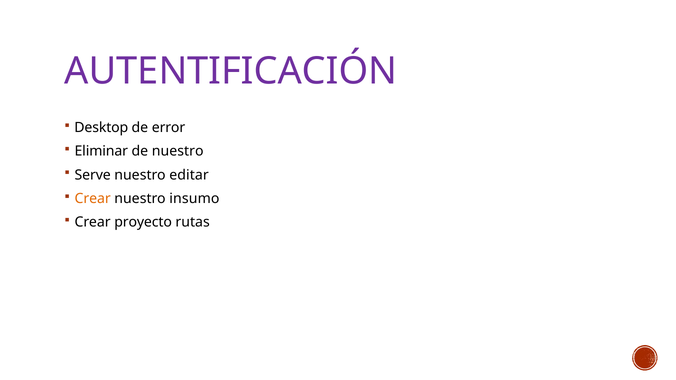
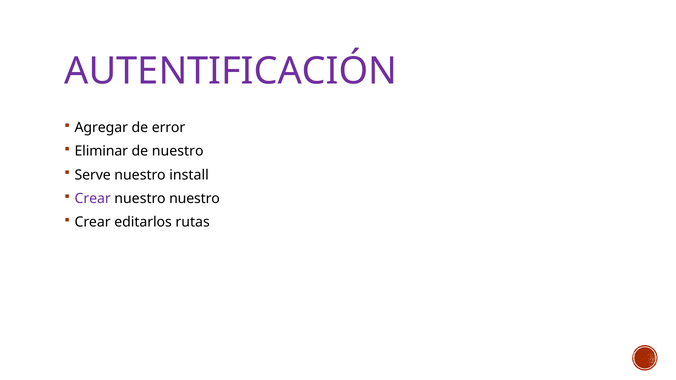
Desktop: Desktop -> Agregar (101, 128)
editar: editar -> install (189, 175)
Crear colour: orange -> purple (93, 199)
nuestro insumo: insumo -> nuestro (195, 199)
proyecto: proyecto -> editarlos (143, 222)
